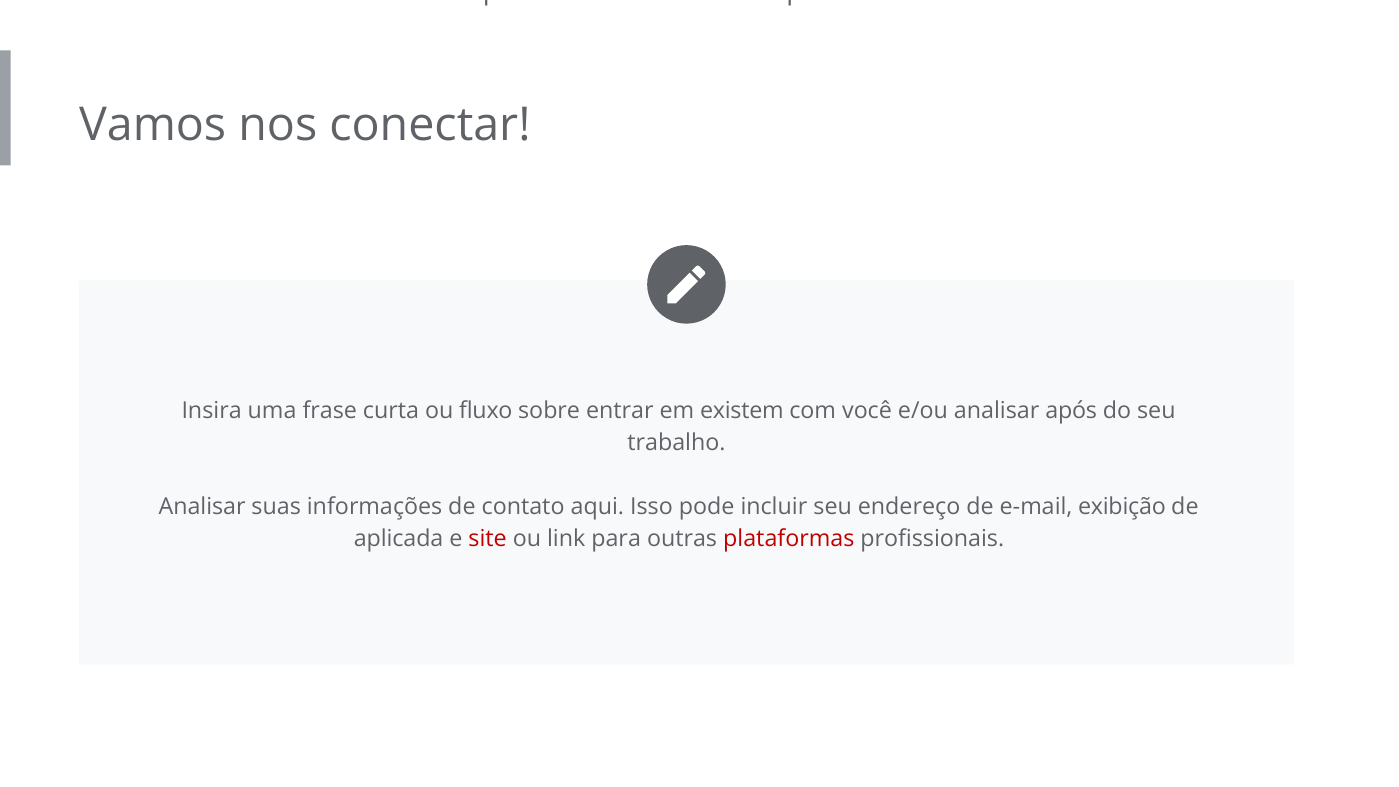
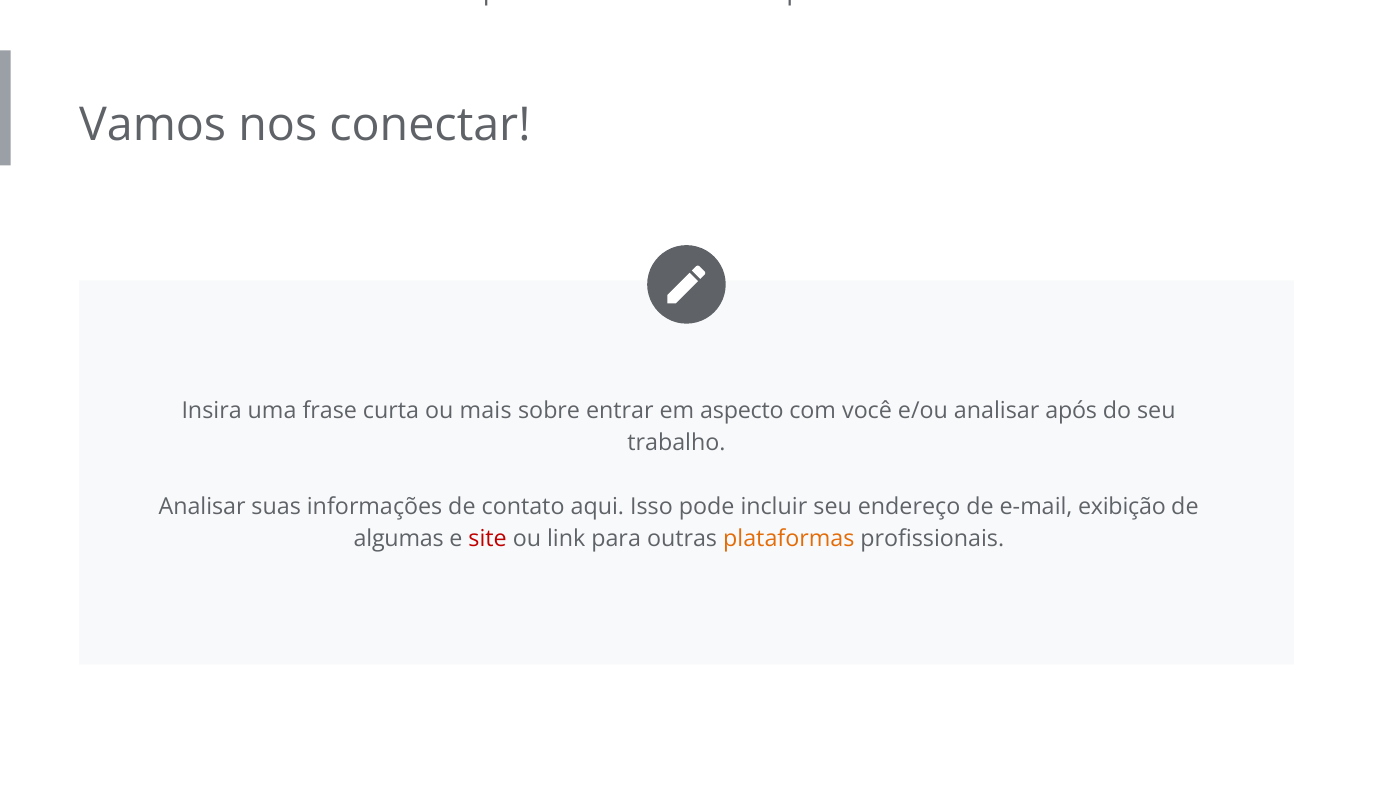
fluxo: fluxo -> mais (486, 410)
existem: existem -> aspecto (742, 410)
aplicada: aplicada -> algumas (399, 539)
plataformas colour: red -> orange (789, 539)
